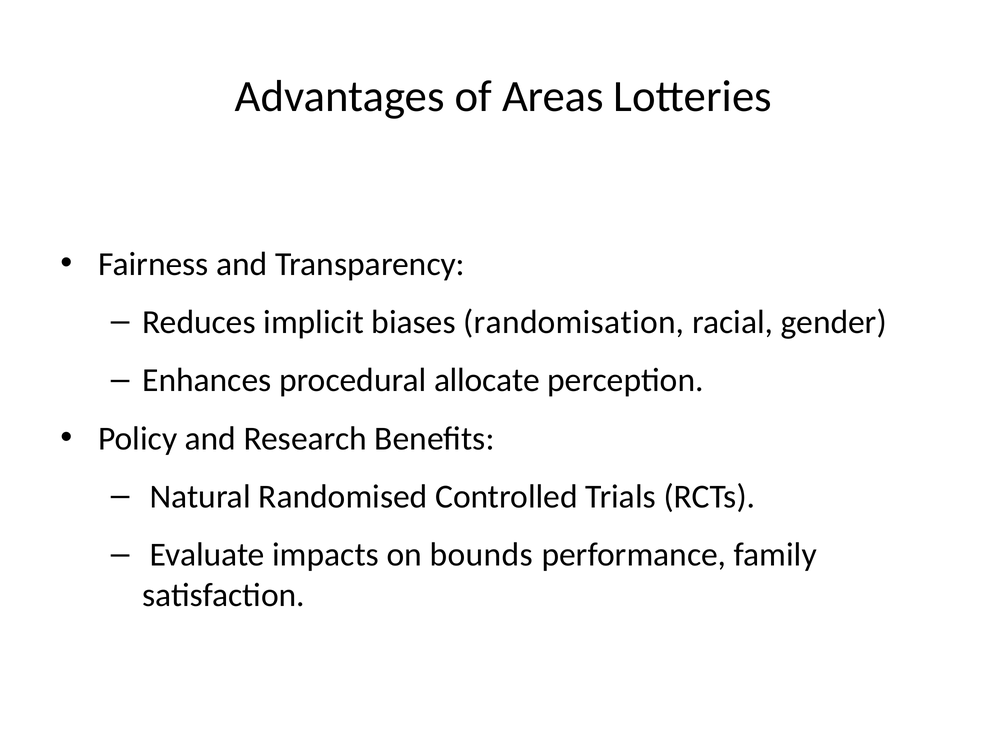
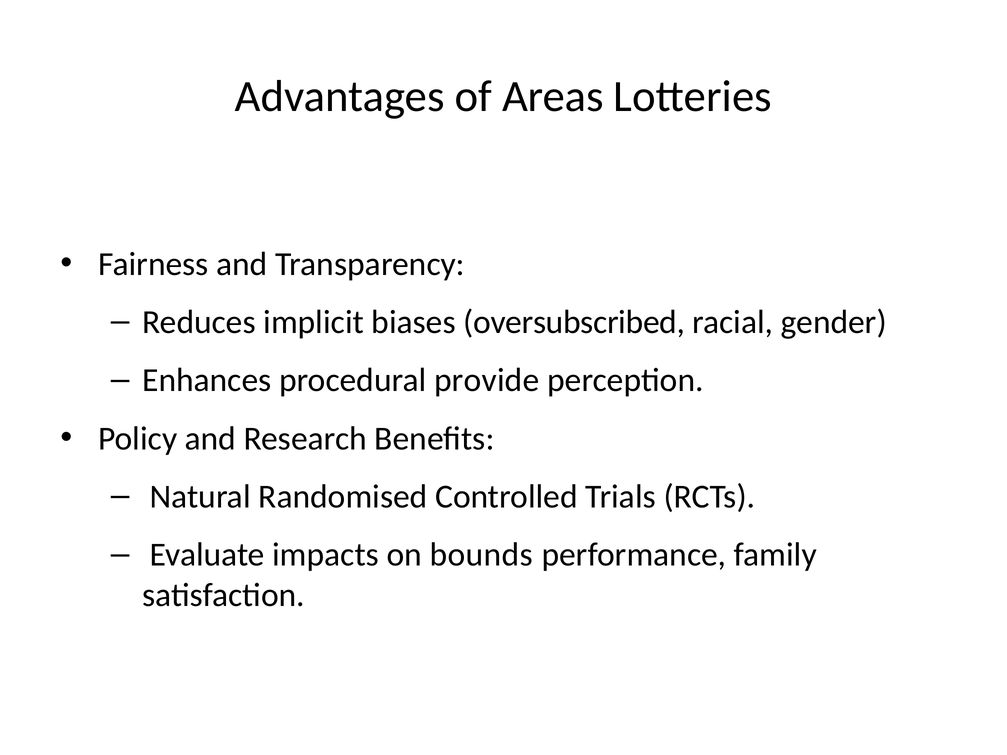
randomisation: randomisation -> oversubscribed (574, 322)
allocate: allocate -> provide (487, 381)
